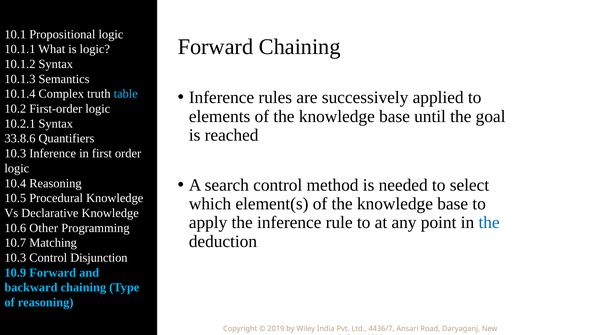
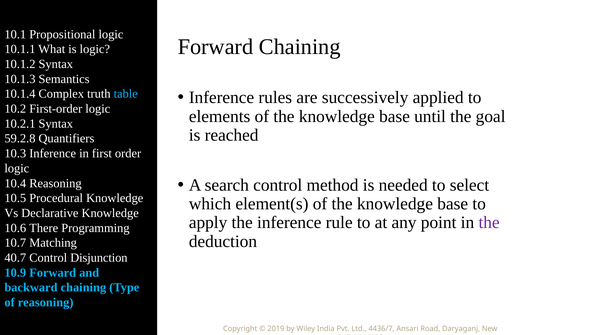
33.8.6: 33.8.6 -> 59.2.8 (20, 138)
the colour: blue -> purple (489, 222)
Other: Other -> There (44, 228)
10.3: 10.3 -> 40.7 (15, 257)
